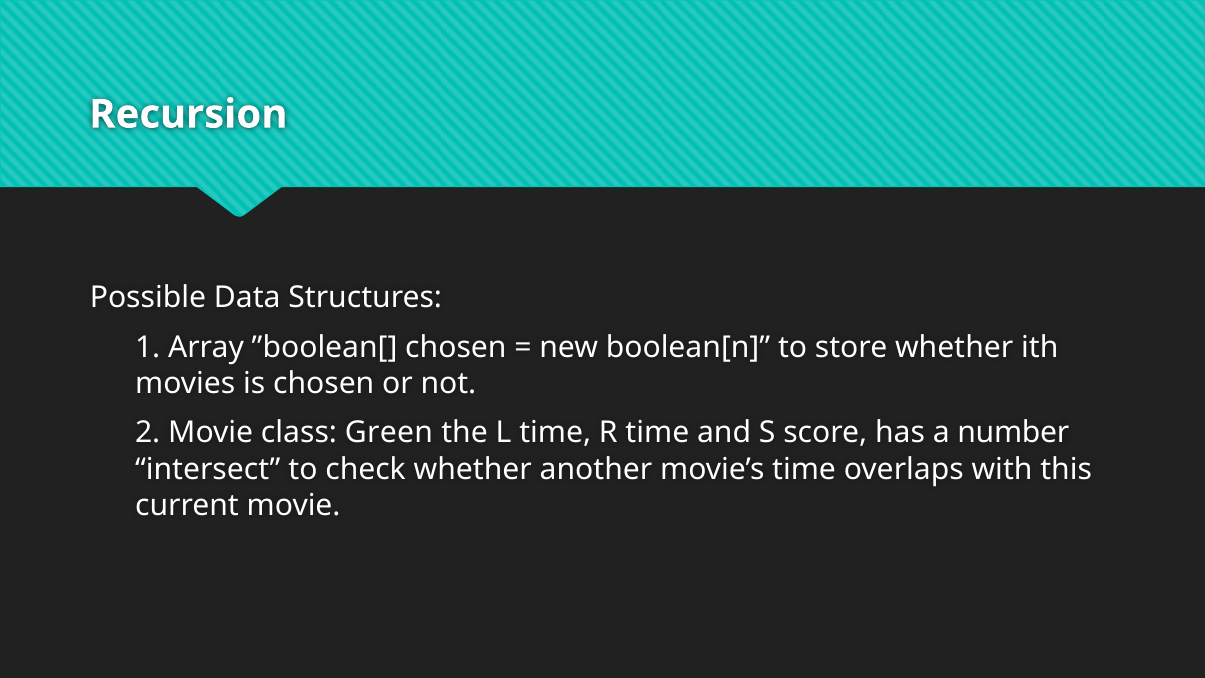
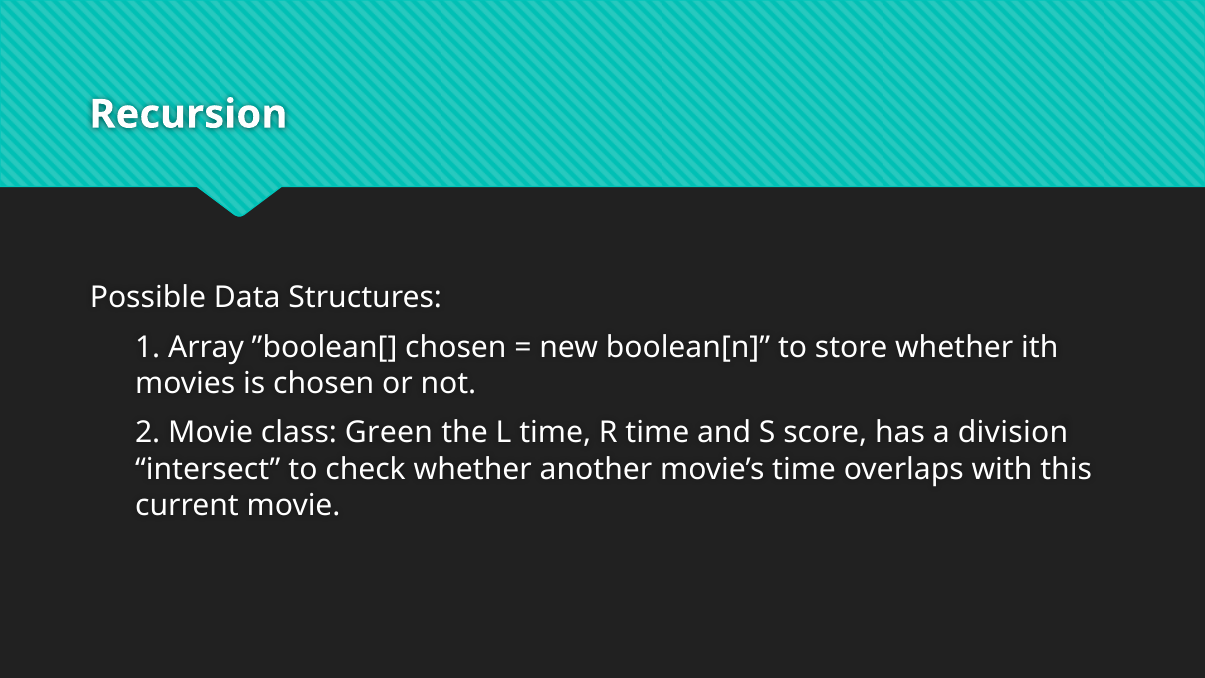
number: number -> division (1013, 433)
